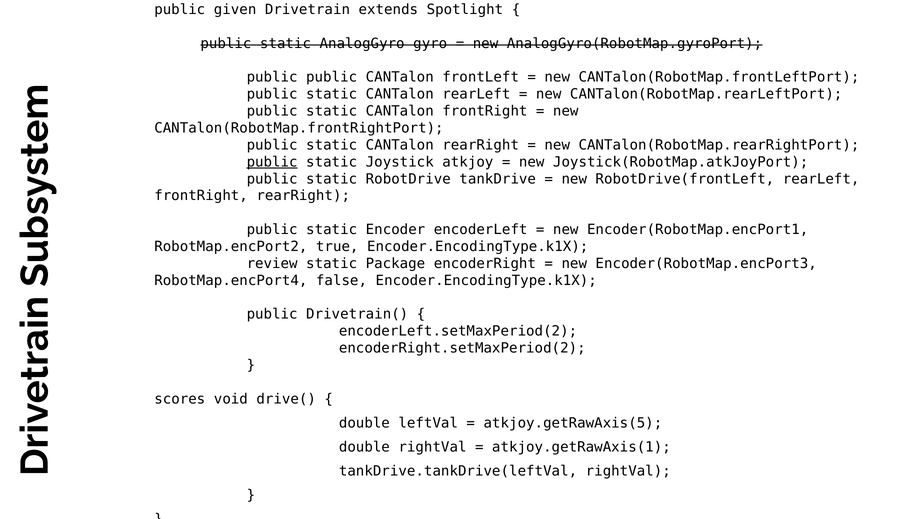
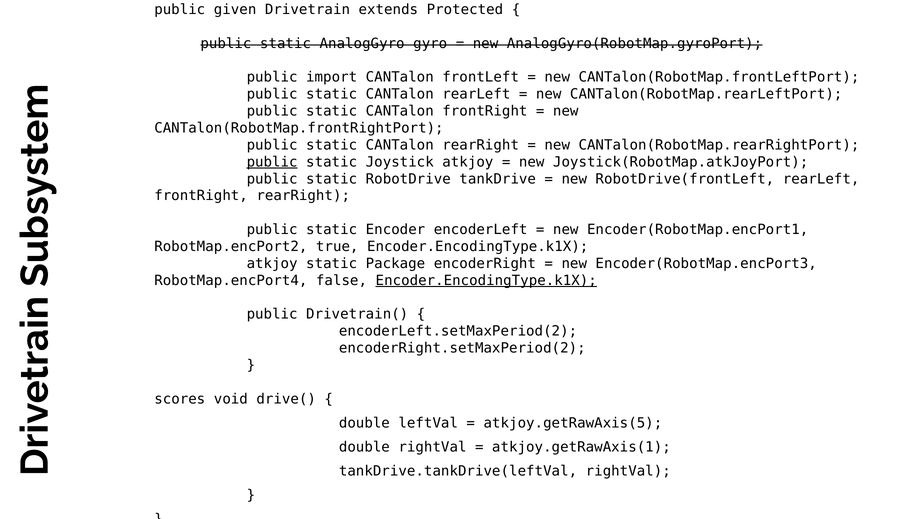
Spotlight: Spotlight -> Protected (465, 10)
public public: public -> import (332, 77)
review: review -> atkjoy (272, 264)
Encoder.EncodingType.k1X underline: none -> present (486, 281)
